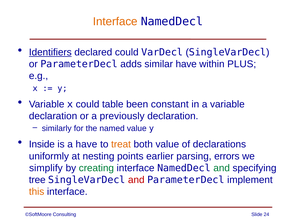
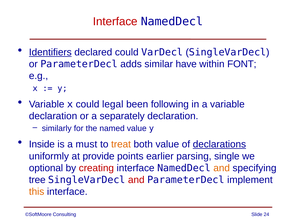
Interface colour: orange -> red (115, 22)
PLUS: PLUS -> FONT (242, 64)
table: table -> legal (113, 104)
constant: constant -> following (170, 104)
previously: previously -> separately (122, 116)
a have: have -> must (86, 144)
declarations underline: none -> present (219, 144)
nesting: nesting -> provide (99, 156)
errors: errors -> single (227, 156)
simplify: simplify -> optional (46, 168)
creating colour: green -> red (96, 168)
and colour: green -> orange (222, 168)
